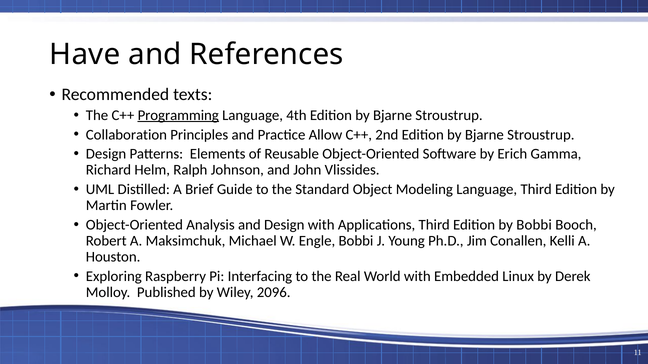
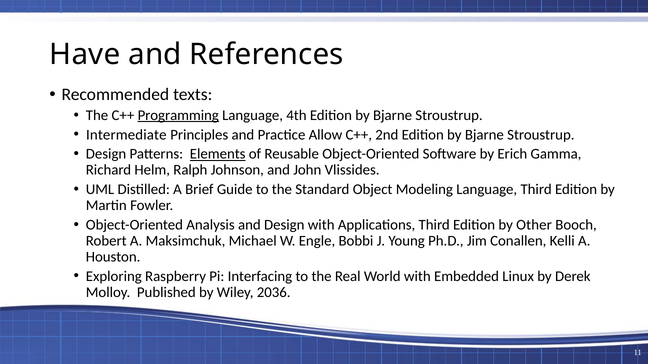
Collaboration: Collaboration -> Intermediate (126, 135)
Elements underline: none -> present (218, 154)
by Bobbi: Bobbi -> Other (534, 225)
2096: 2096 -> 2036 (274, 293)
